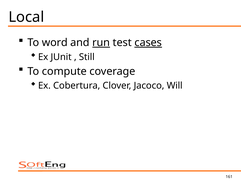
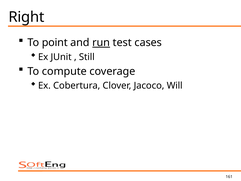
Local: Local -> Right (26, 17)
word: word -> point (55, 43)
cases underline: present -> none (148, 43)
